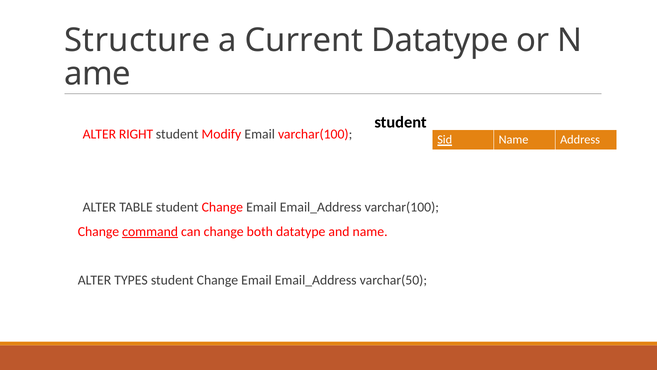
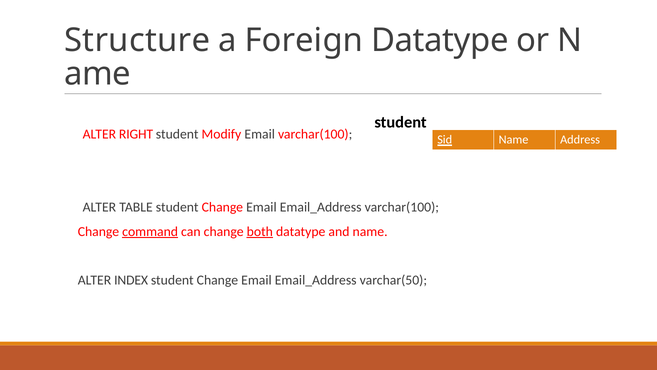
Current: Current -> Foreign (304, 40)
both underline: none -> present (260, 231)
TYPES: TYPES -> INDEX (131, 280)
